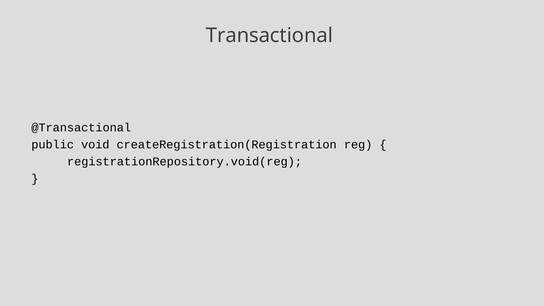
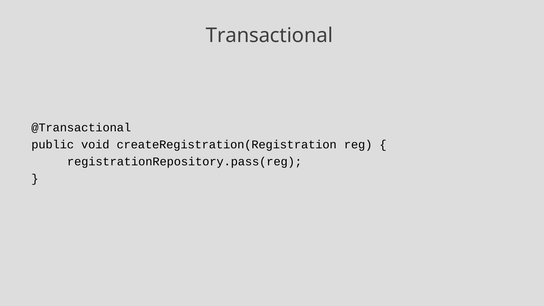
registrationRepository.void(reg: registrationRepository.void(reg -> registrationRepository.pass(reg (185, 162)
